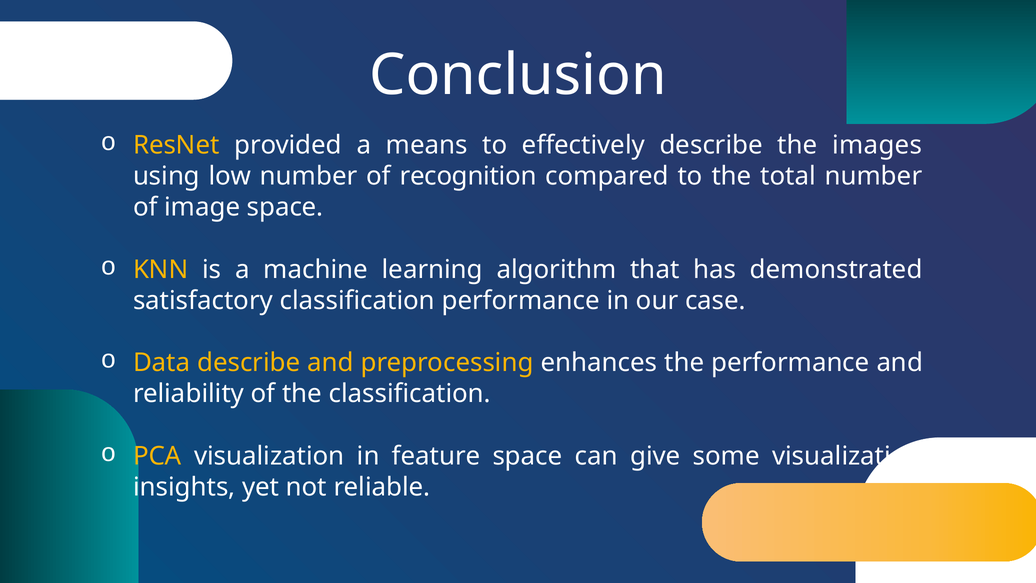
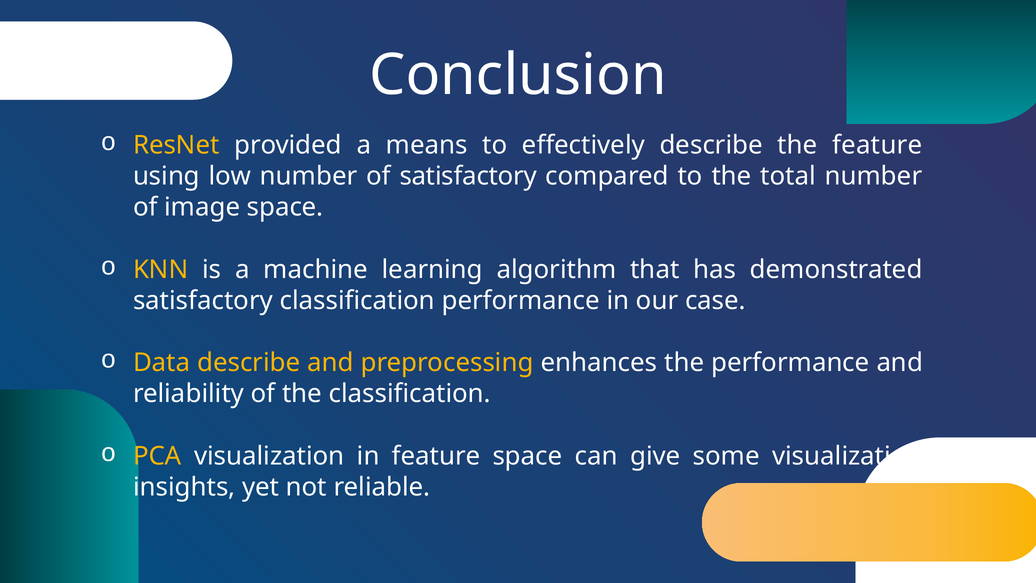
the images: images -> feature (877, 145)
of recognition: recognition -> satisfactory (468, 176)
